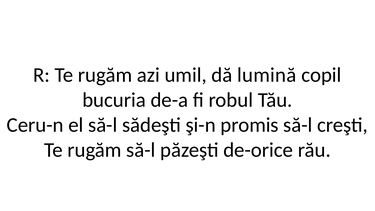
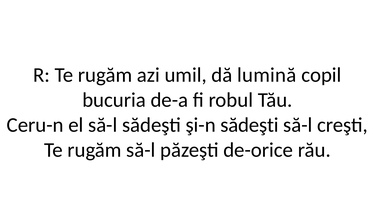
şi-n promis: promis -> sădeşti (250, 125)
